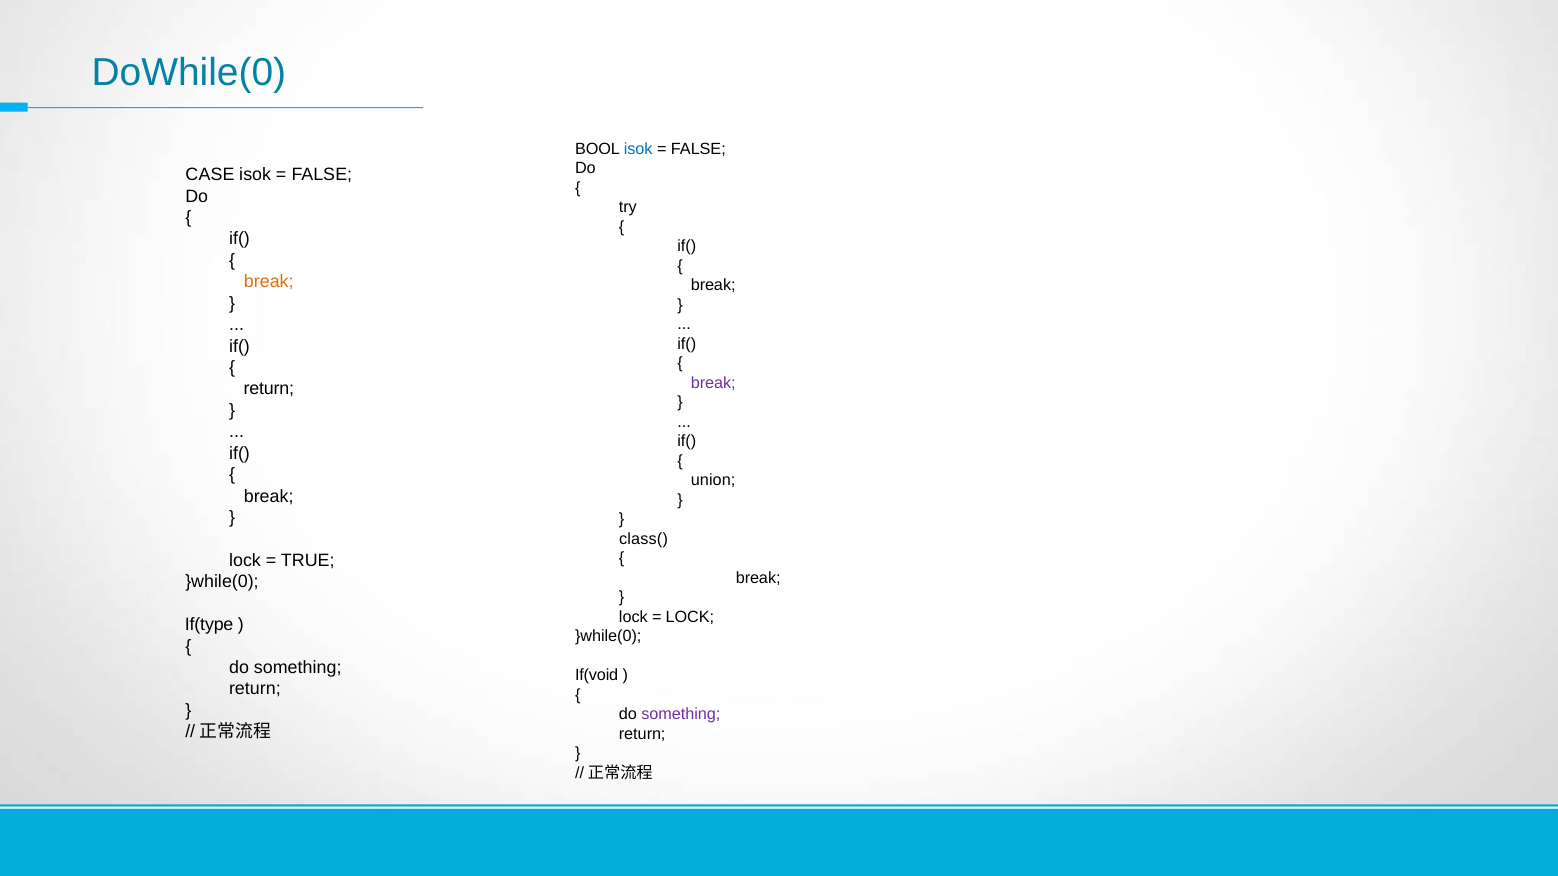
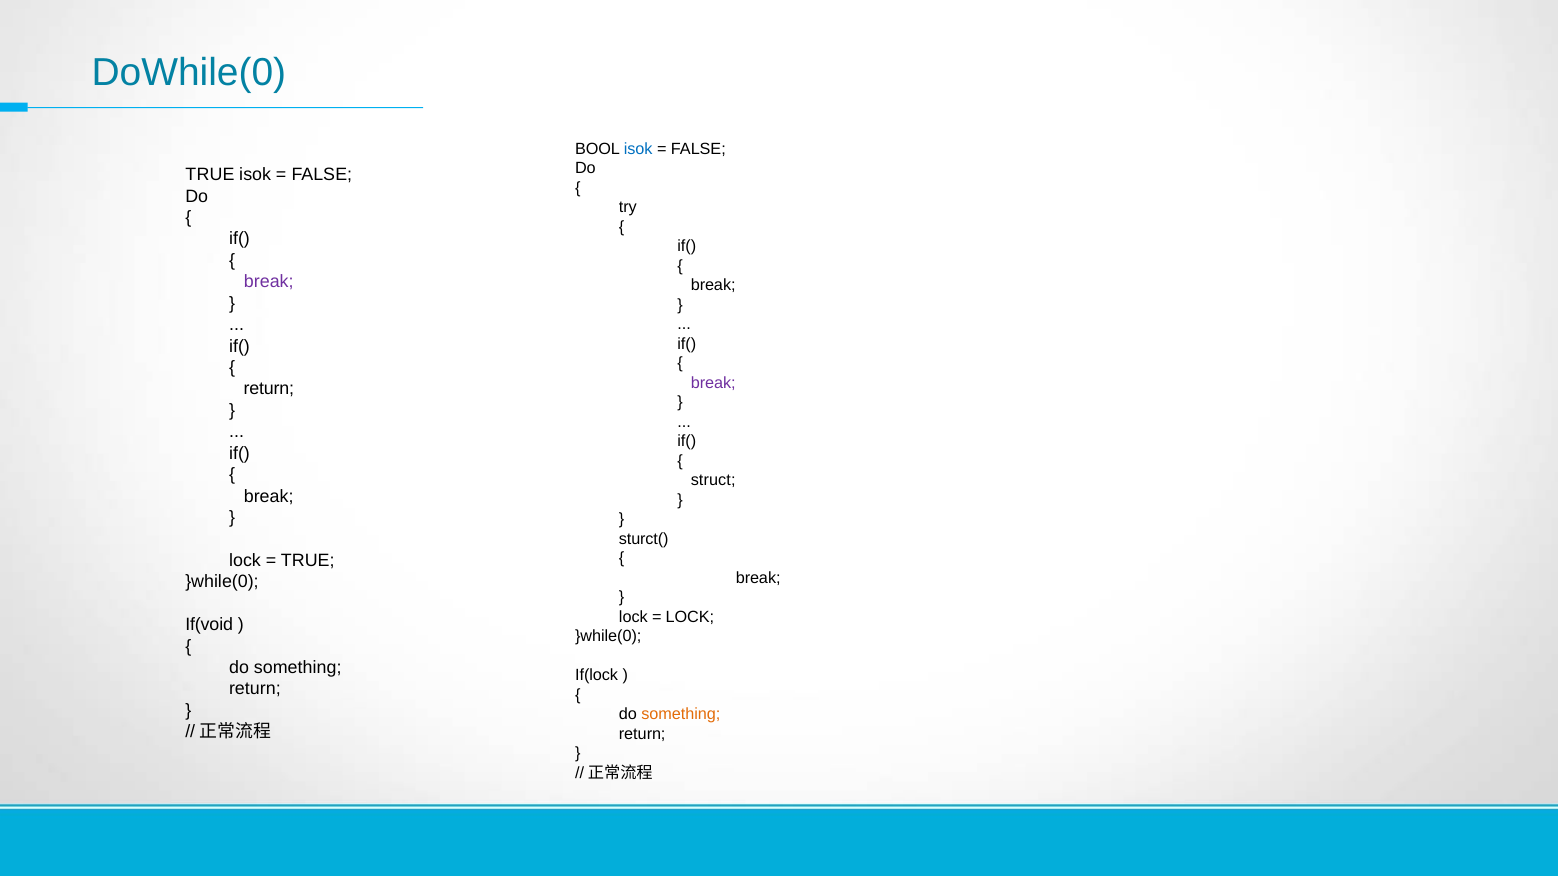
CASE: CASE -> TRUE (210, 175)
break colour: orange -> purple (269, 282)
union: union -> struct (713, 481)
class(: class( -> sturct( (644, 539)
If(type: If(type -> If(void (209, 625)
If(void: If(void -> If(lock (597, 676)
something colour: purple -> orange (681, 715)
